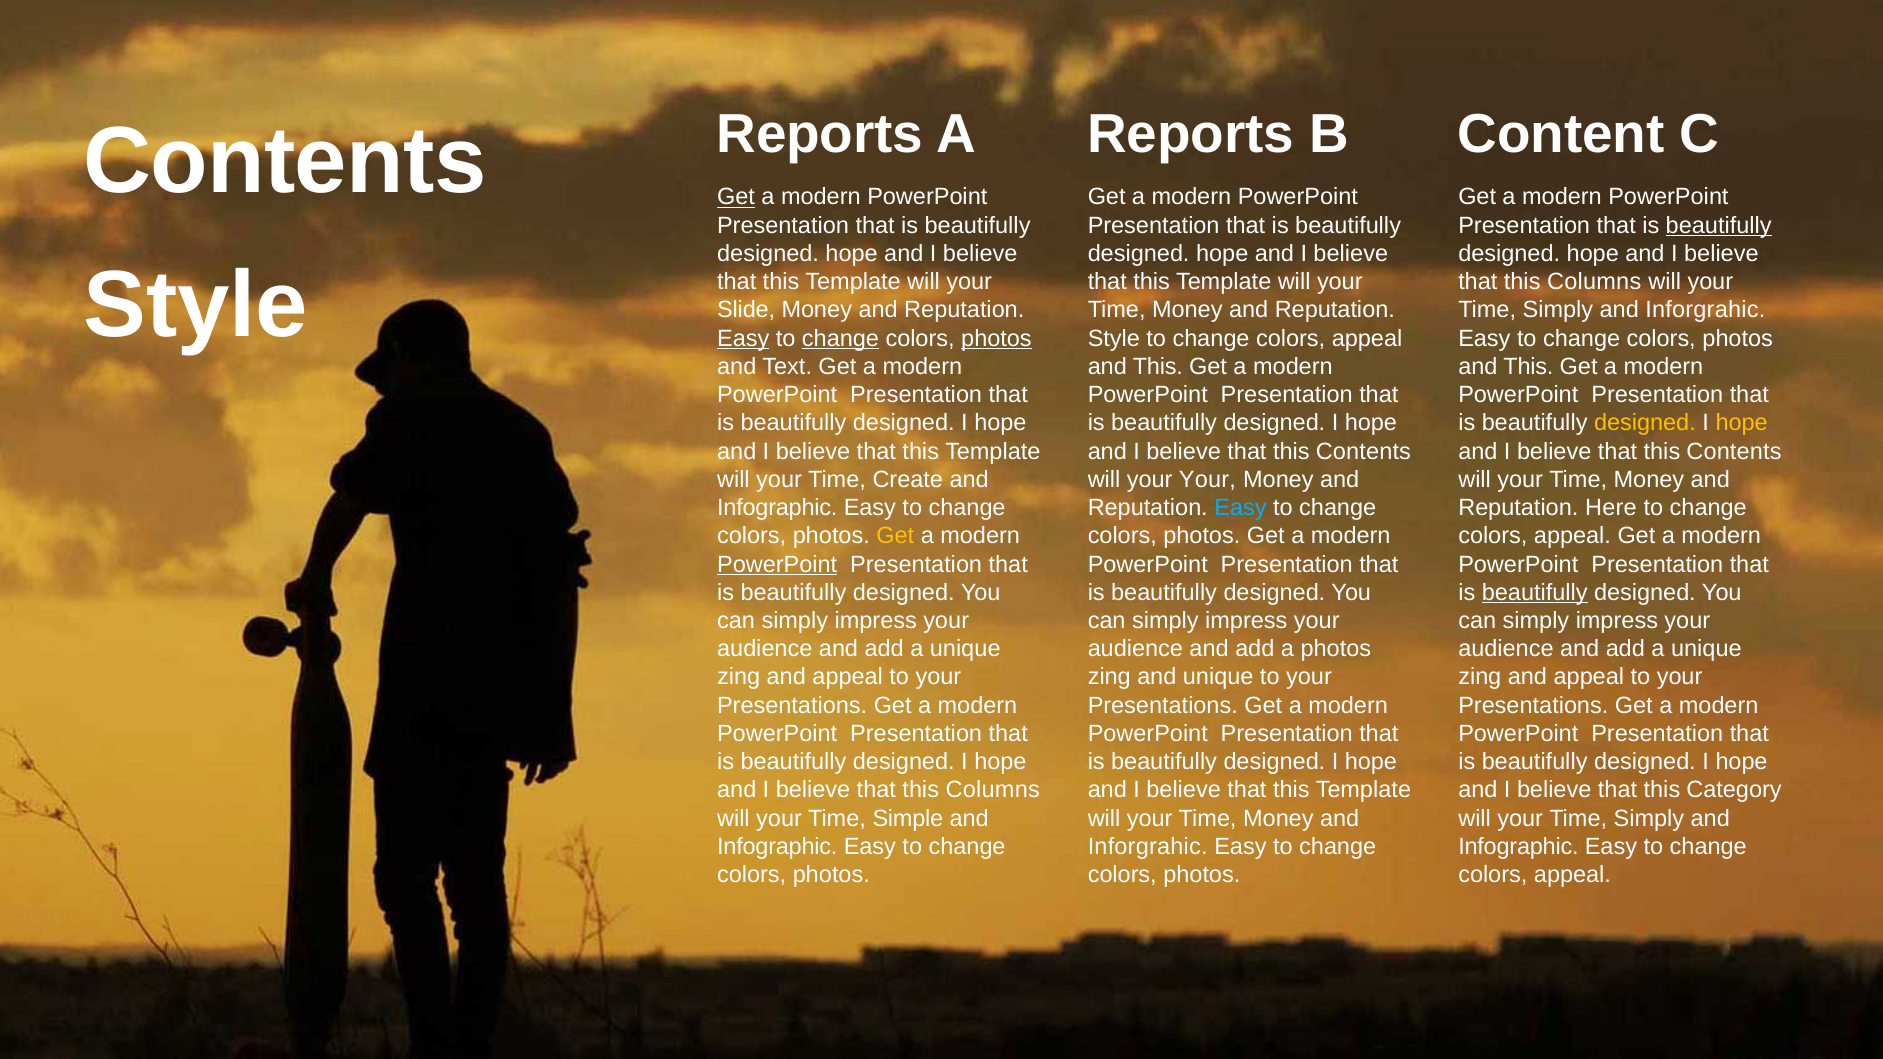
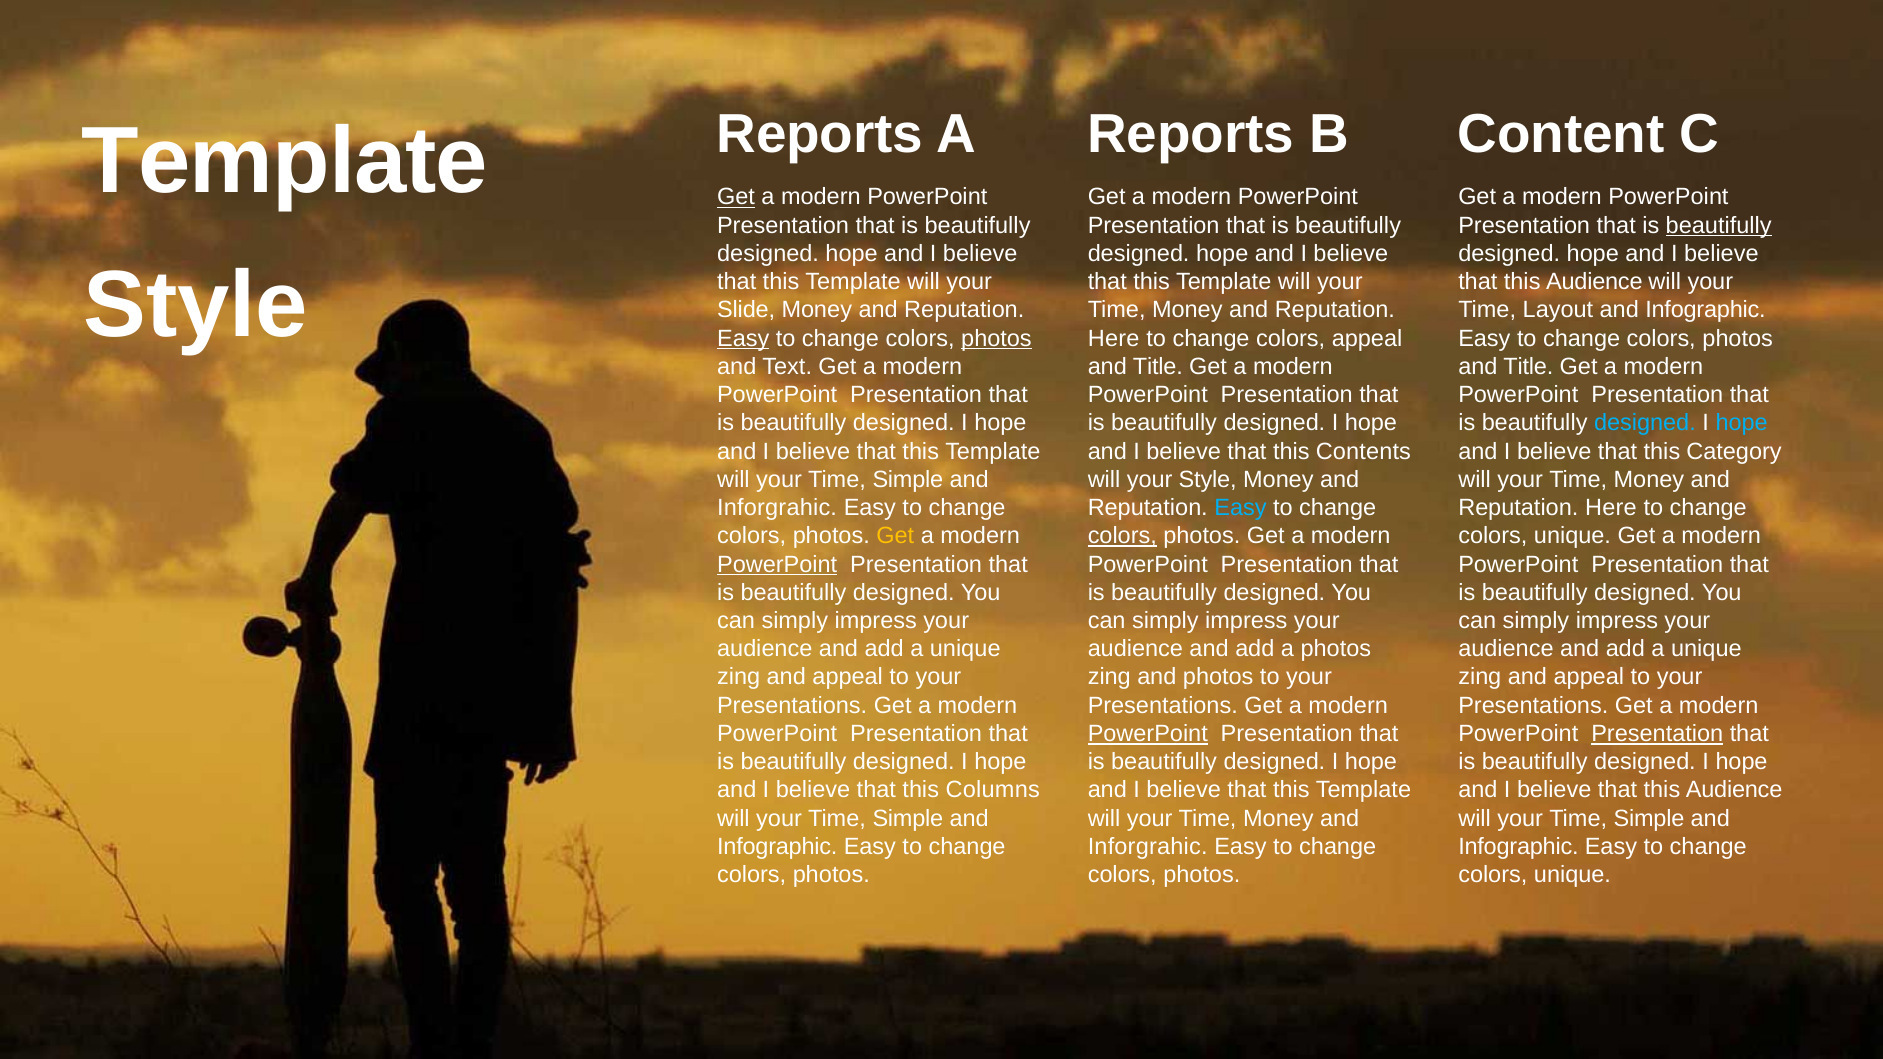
Contents: Contents -> Template (285, 162)
Columns: Columns -> Audience (1594, 282)
Simply: Simply -> Layout (1558, 310)
Inforgrahic: Inforgrahic -> Infographic (1706, 310)
change underline: present -> none (840, 338)
Style: Style -> Here (1114, 338)
This: This -> Title (1158, 367)
This: This -> Title (1528, 367)
designed colour: yellow -> light blue (1645, 423)
hope colour: yellow -> light blue (1742, 423)
Contents: Contents -> Category (1734, 451)
Create: Create -> Simple (908, 480)
your Your: Your -> Style (1208, 480)
Infographic: Infographic -> Inforgrahic (777, 508)
colors underline: none -> present (1122, 536)
appeal: appeal -> unique (1572, 536)
beautifully underline: present -> none (1535, 593)
and unique: unique -> photos (1218, 677)
PowerPoint underline: none -> present (1148, 734)
Presentation underline: none -> present (1657, 734)
Category: Category -> Audience (1734, 790)
Simply: Simply -> Simple (1649, 819)
appeal: appeal -> unique (1572, 875)
